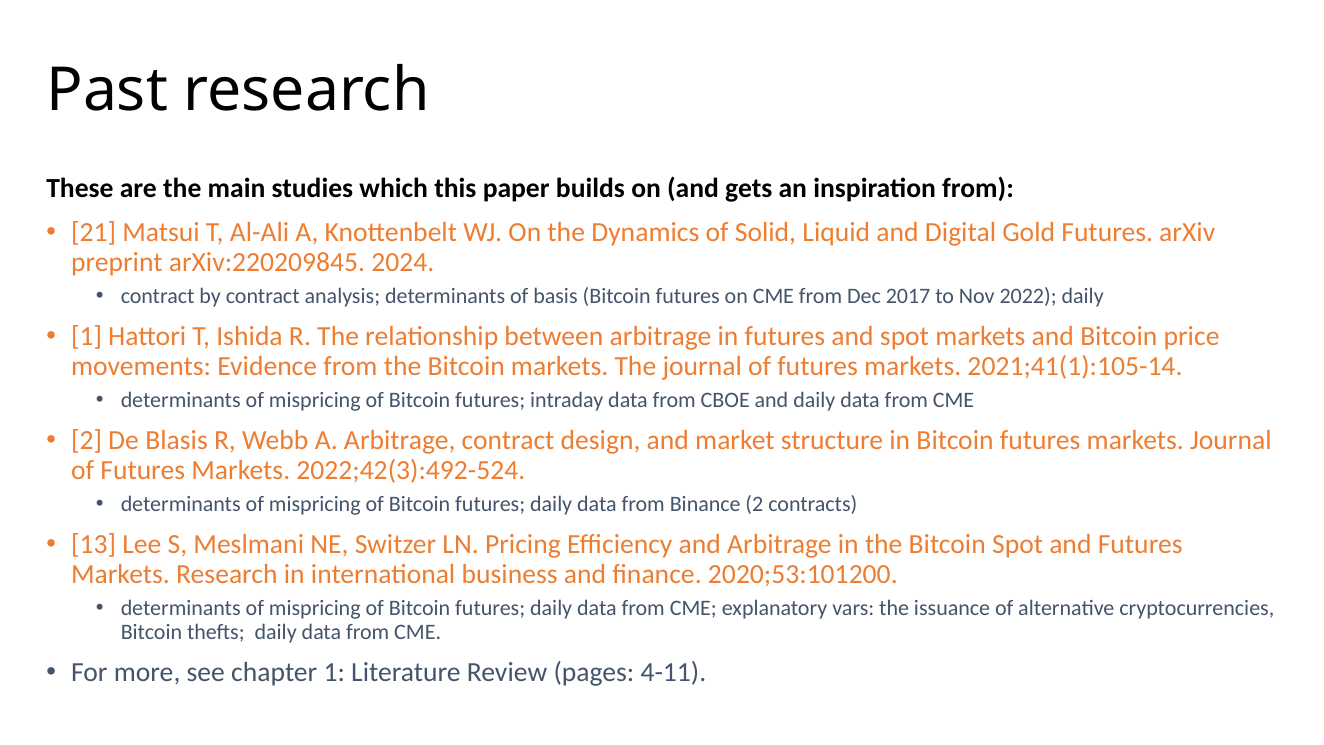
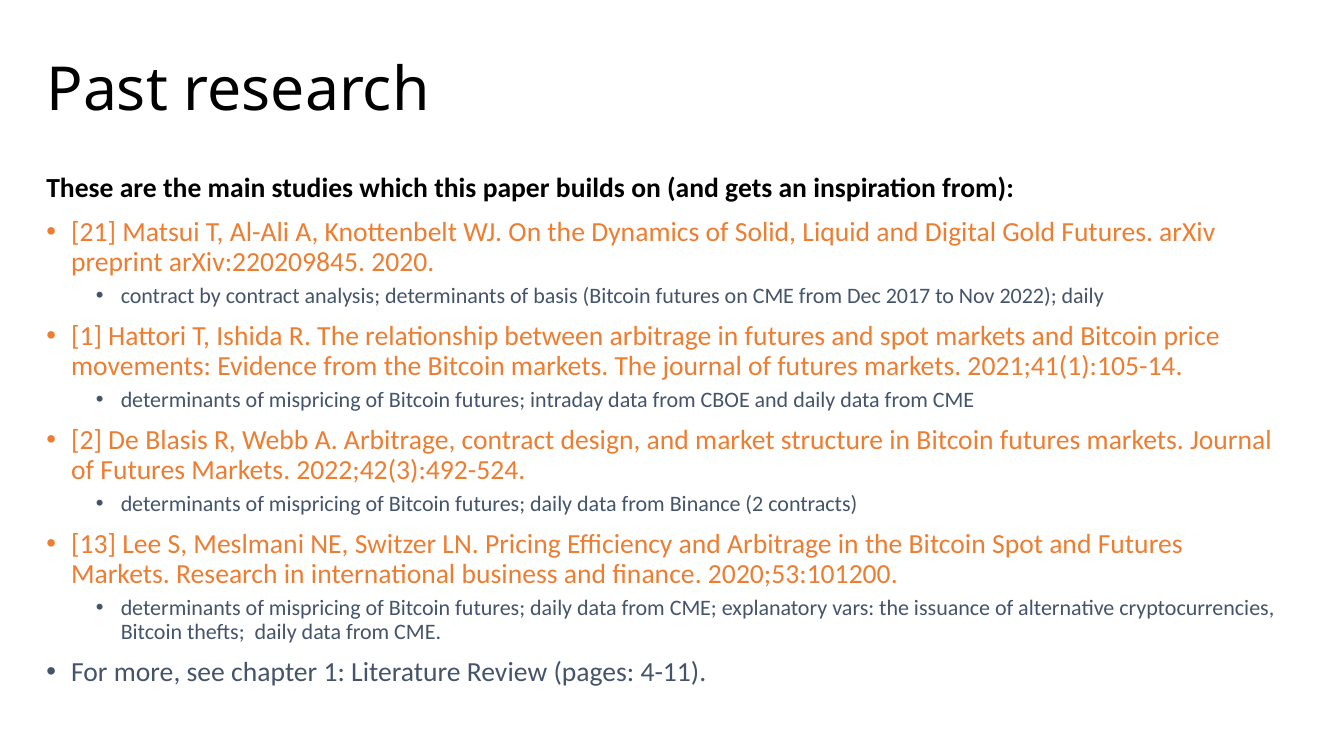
2024: 2024 -> 2020 (403, 262)
